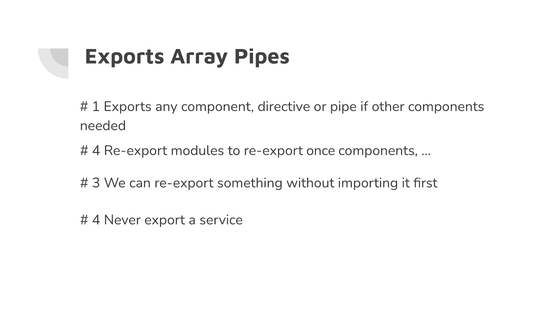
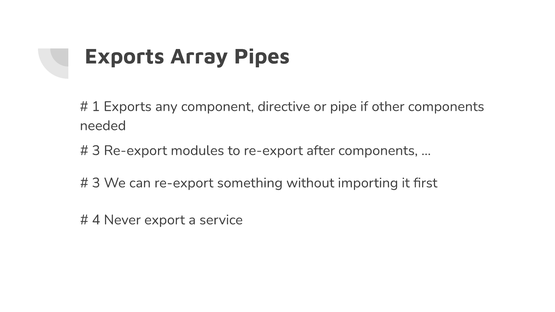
4: 4 -> 3 (96, 151)
once: once -> after (321, 151)
